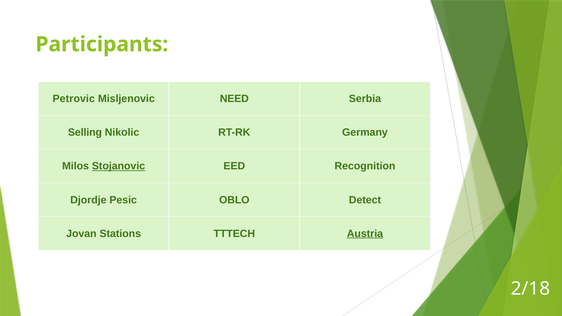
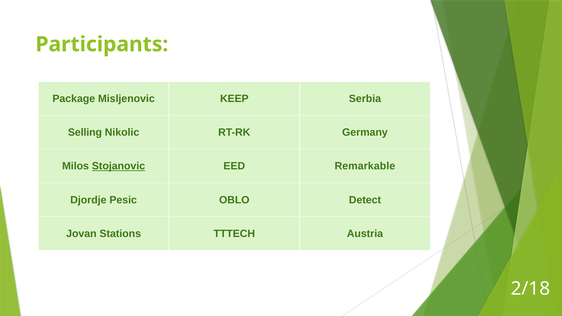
Petrovic: Petrovic -> Package (74, 99)
NEED: NEED -> KEEP (234, 99)
Recognition: Recognition -> Remarkable (365, 166)
Austria underline: present -> none (365, 234)
